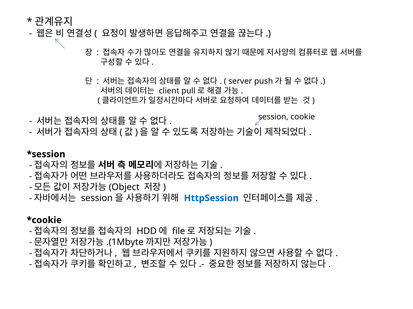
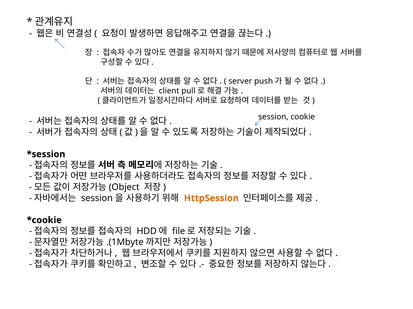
HttpSession colour: blue -> orange (211, 199)
